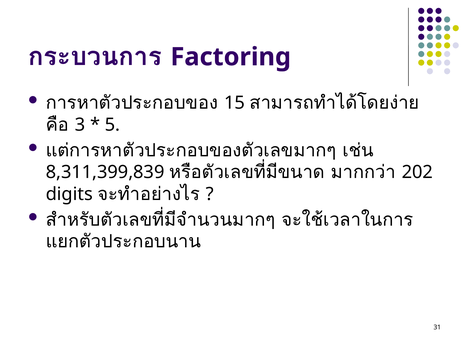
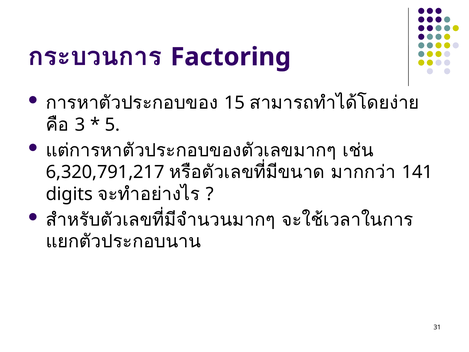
8,311,399,839: 8,311,399,839 -> 6,320,791,217 (105, 172)
202: 202 -> 141 (417, 172)
